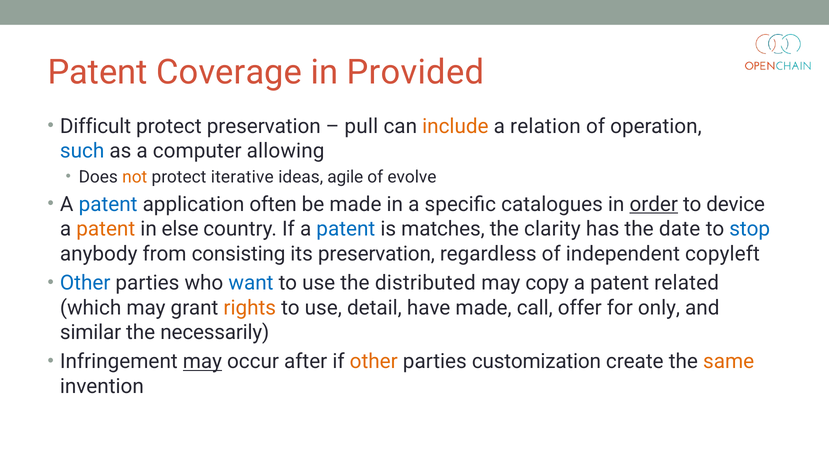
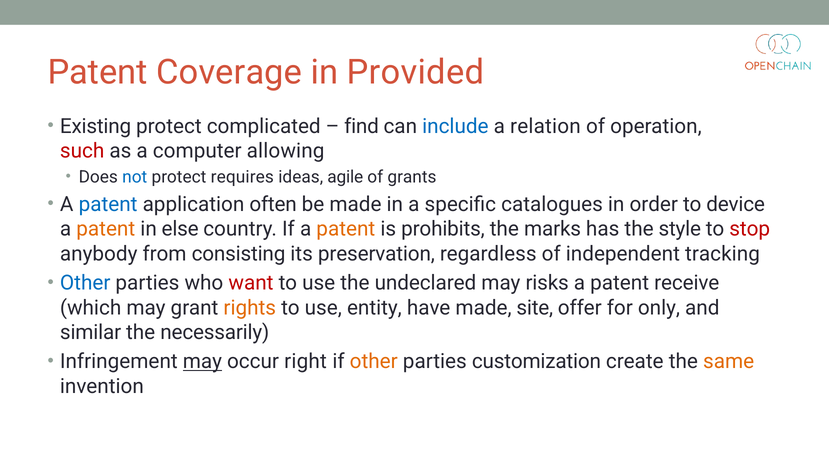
Difficult: Difficult -> Existing (96, 126)
protect preservation: preservation -> complicated (264, 126)
pull: pull -> find (362, 126)
include colour: orange -> blue (455, 126)
such colour: blue -> red (82, 151)
not colour: orange -> blue (135, 177)
iterative: iterative -> requires (242, 177)
evolve: evolve -> grants (412, 177)
order underline: present -> none (654, 204)
patent colour: blue -> orange (346, 229)
matches: matches -> prohibits (443, 229)
clarity: clarity -> marks (553, 229)
date: date -> style (680, 229)
stop colour: blue -> red (750, 229)
copyleft: copyleft -> tracking (722, 254)
want colour: blue -> red (251, 283)
distributed: distributed -> undeclared (425, 283)
copy: copy -> risks (547, 283)
related: related -> receive (687, 283)
detail: detail -> entity (374, 308)
call: call -> site (535, 308)
after: after -> right (306, 362)
